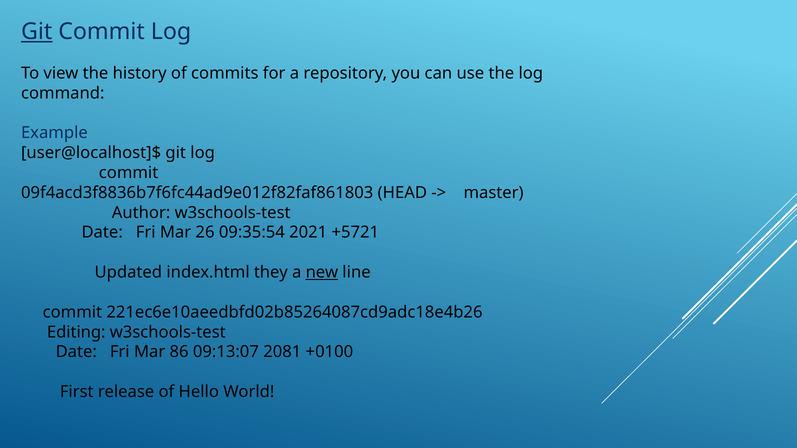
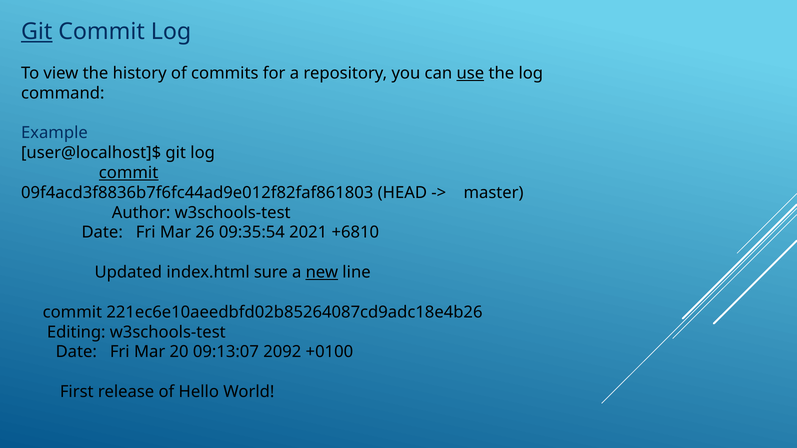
use underline: none -> present (470, 73)
commit underline: none -> present (129, 173)
+5721: +5721 -> +6810 (355, 233)
they: they -> sure (271, 273)
86: 86 -> 20 (179, 352)
2081: 2081 -> 2092 (282, 352)
